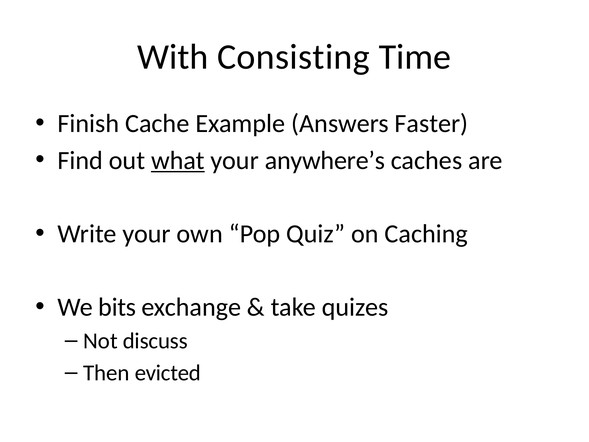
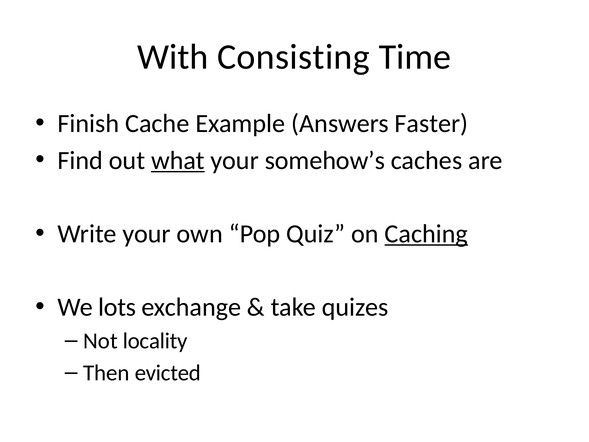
anywhere’s: anywhere’s -> somehow’s (325, 160)
Caching underline: none -> present (426, 234)
bits: bits -> lots (117, 307)
discuss: discuss -> locality (155, 341)
